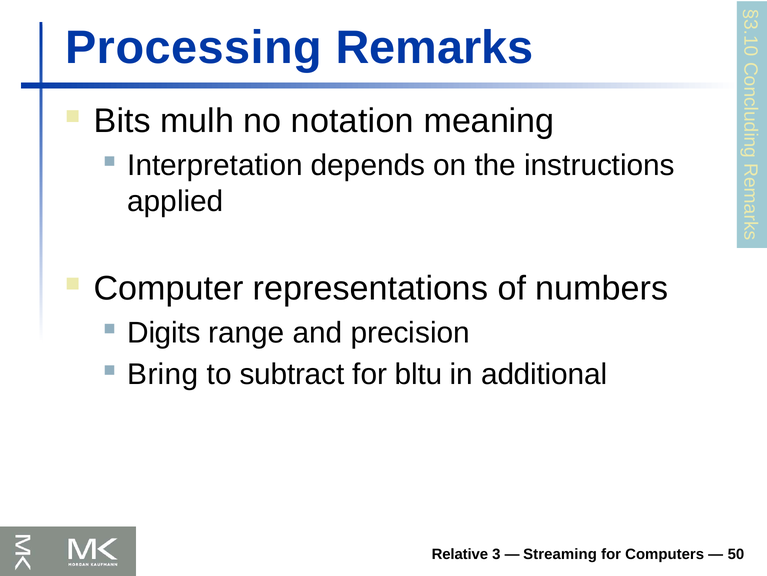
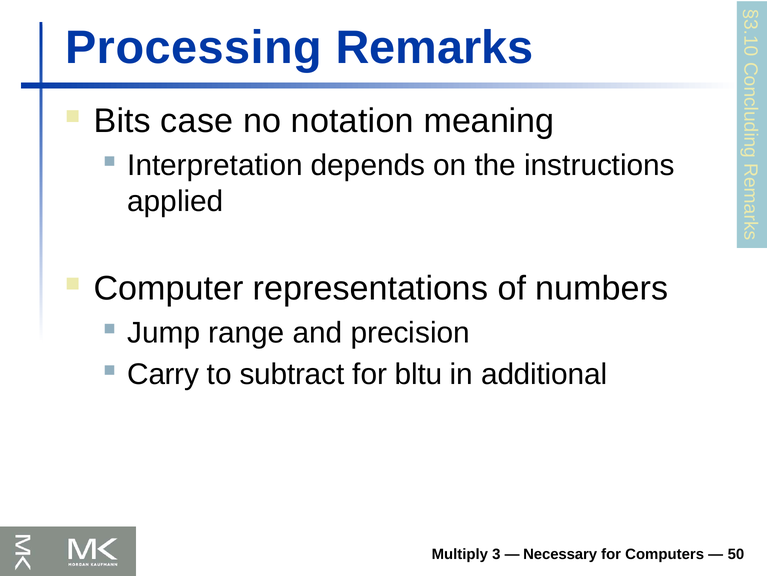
mulh: mulh -> case (197, 121)
Digits: Digits -> Jump (164, 332)
Bring: Bring -> Carry (163, 374)
Relative: Relative -> Multiply (460, 554)
Streaming: Streaming -> Necessary (560, 554)
